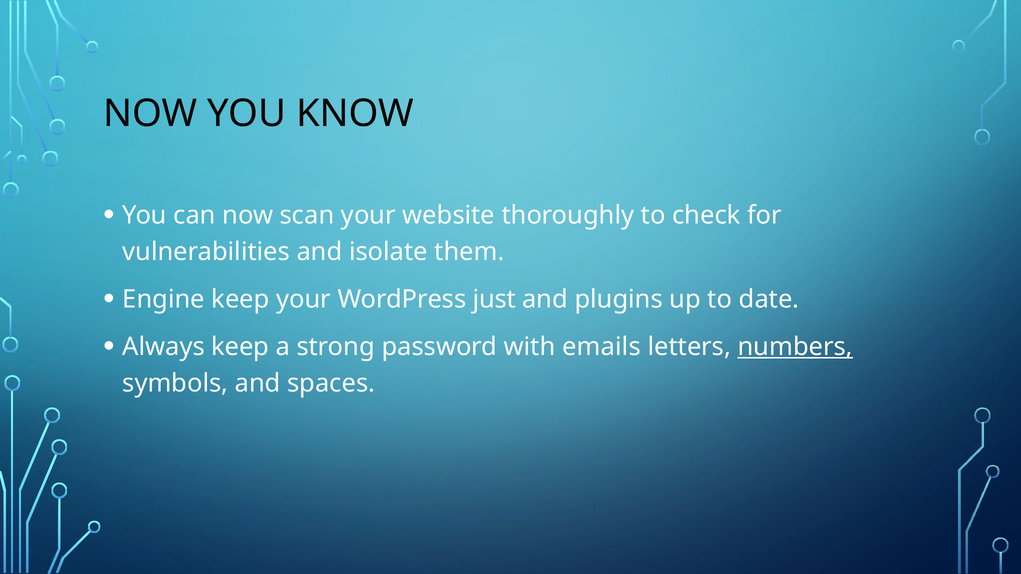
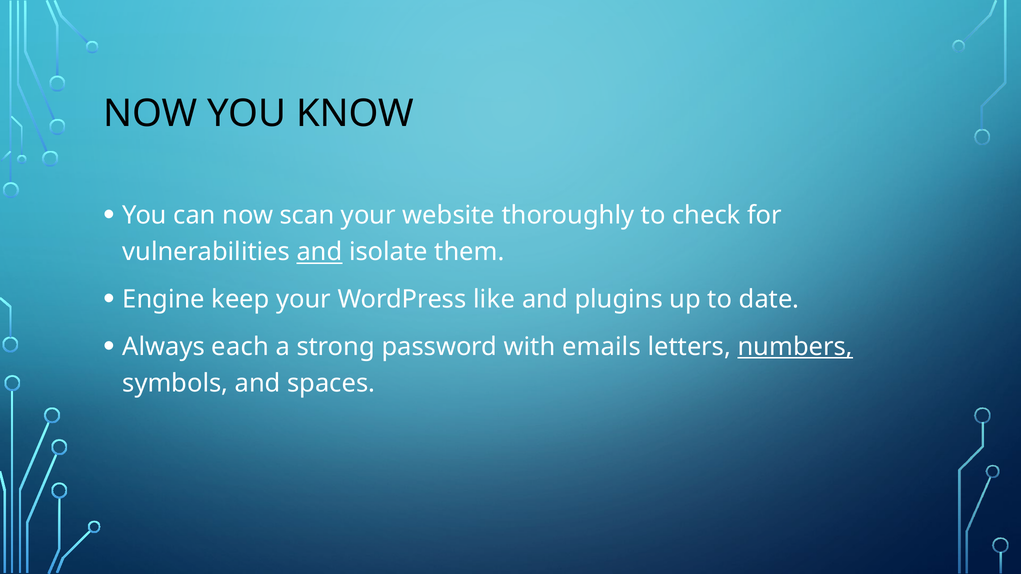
and underline: none -> present (320, 252)
just: just -> like (494, 300)
Always keep: keep -> each (240, 347)
